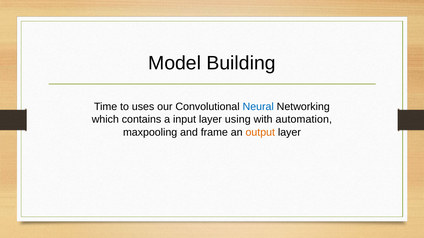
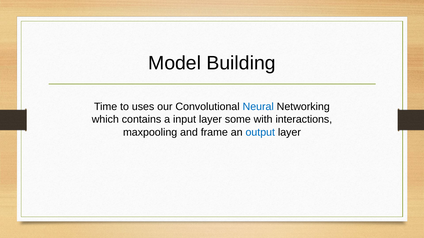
using: using -> some (238, 120)
automation: automation -> interactions (304, 120)
output colour: orange -> blue (260, 132)
